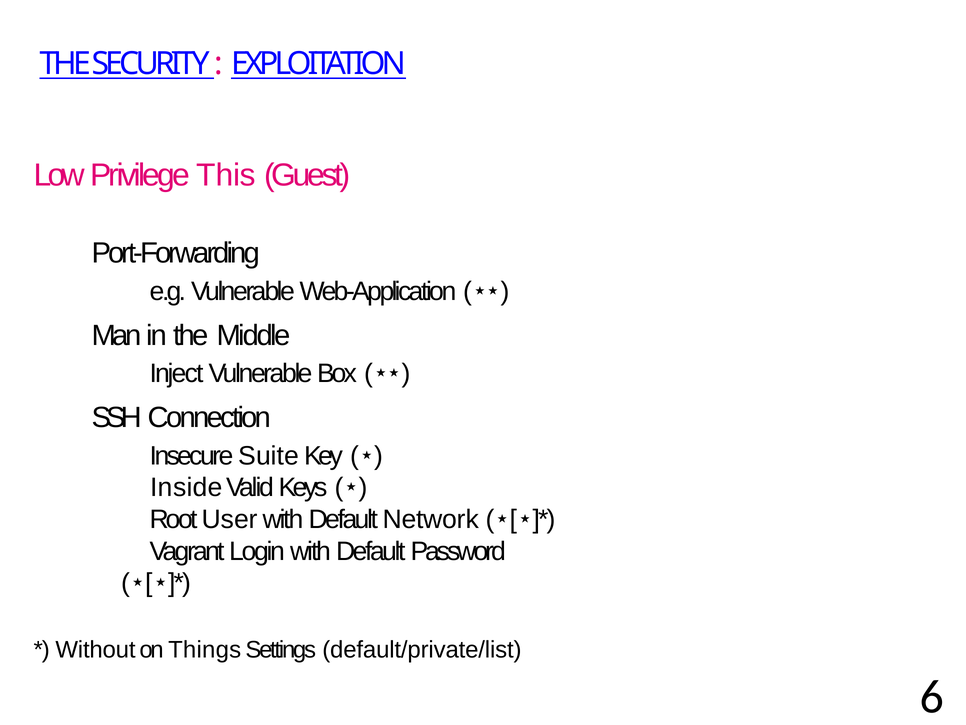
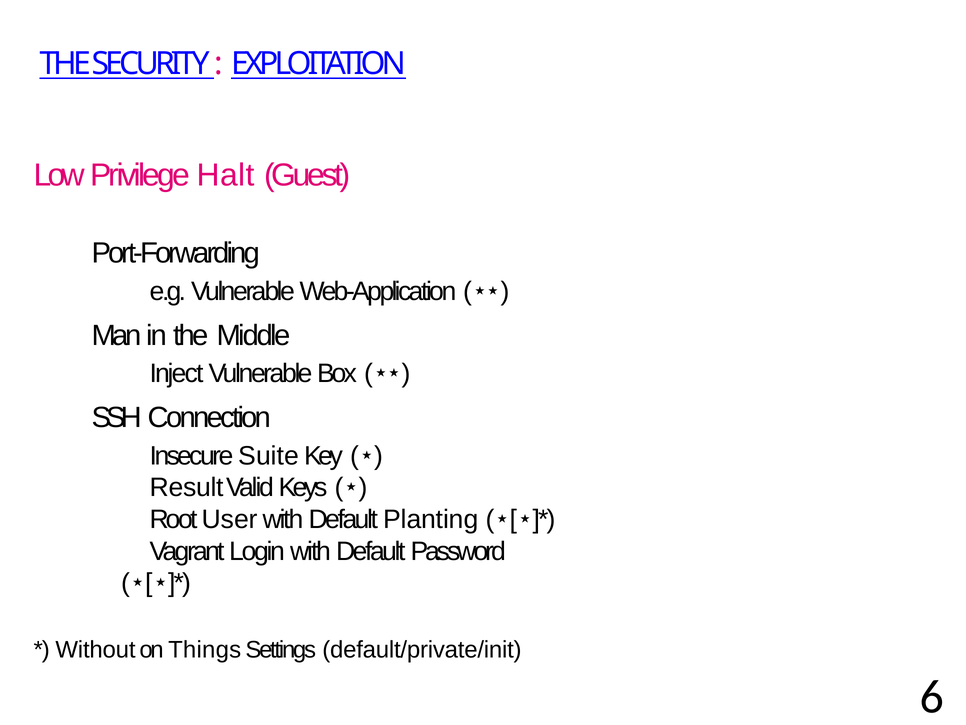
This: This -> Halt (226, 175)
Inside: Inside -> Result (187, 488)
Network: Network -> Planting (431, 519)
default/private/list: default/private/list -> default/private/init (422, 650)
